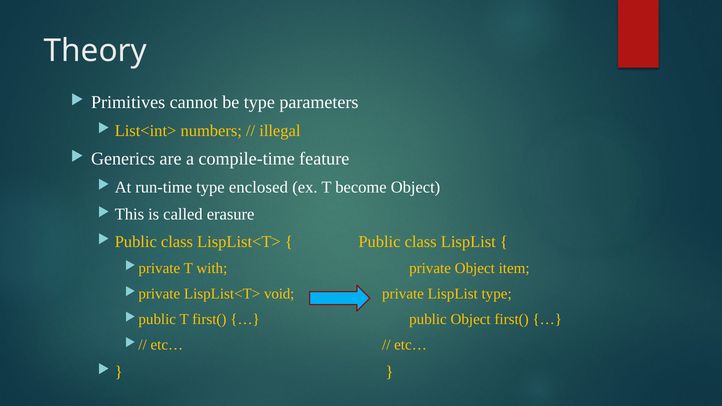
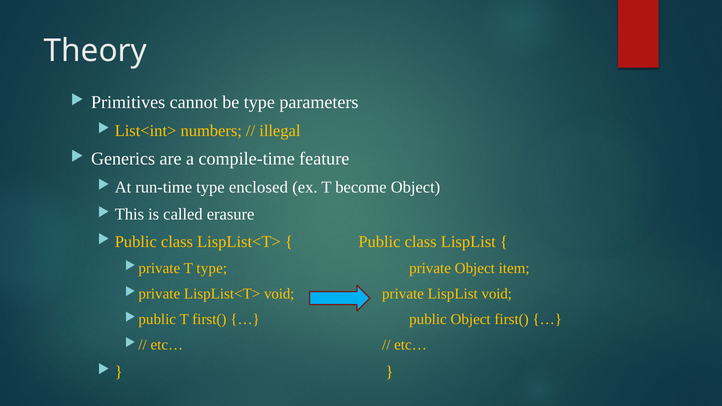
T with: with -> type (212, 268)
LispList type: type -> void (497, 294)
